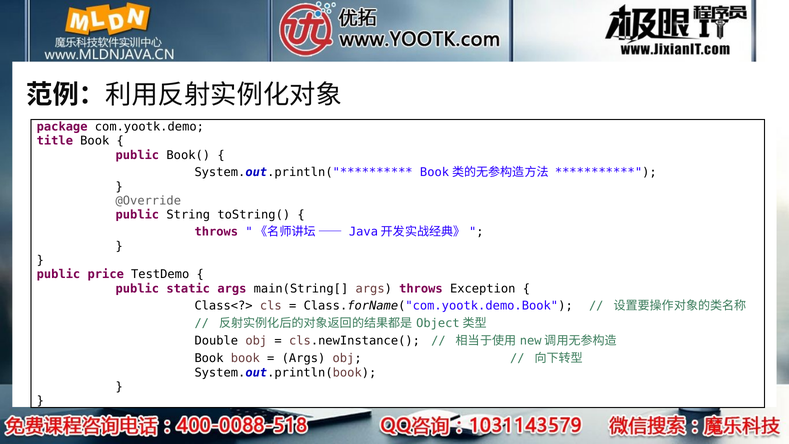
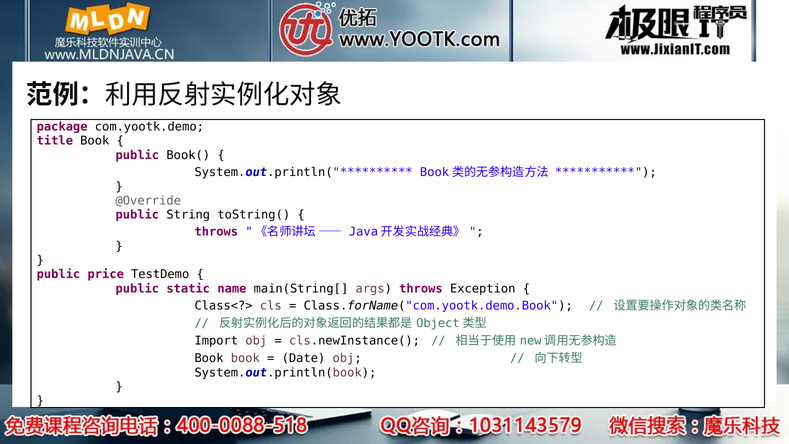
static args: args -> name (232, 288)
Double: Double -> Import (216, 340)
Args: Args -> Date (303, 358)
